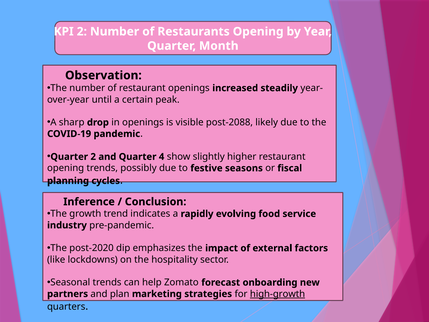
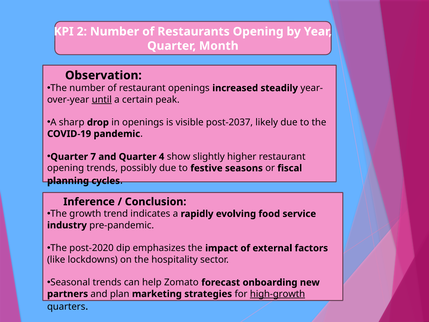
until underline: none -> present (102, 99)
post-2088: post-2088 -> post-2037 (229, 122)
Quarter 2: 2 -> 7 (93, 157)
